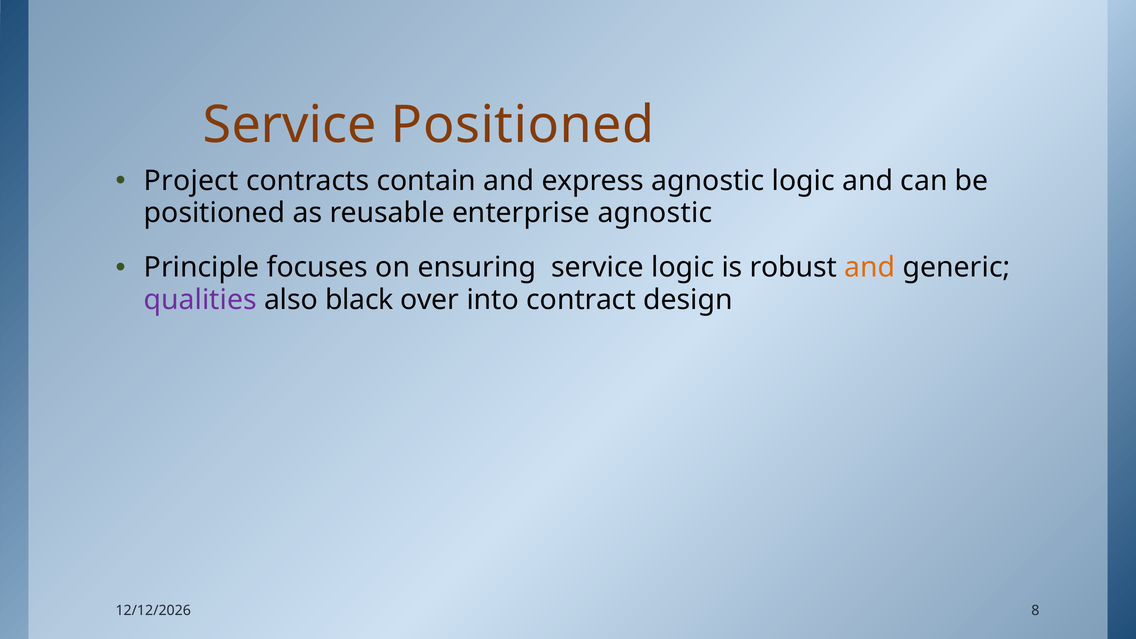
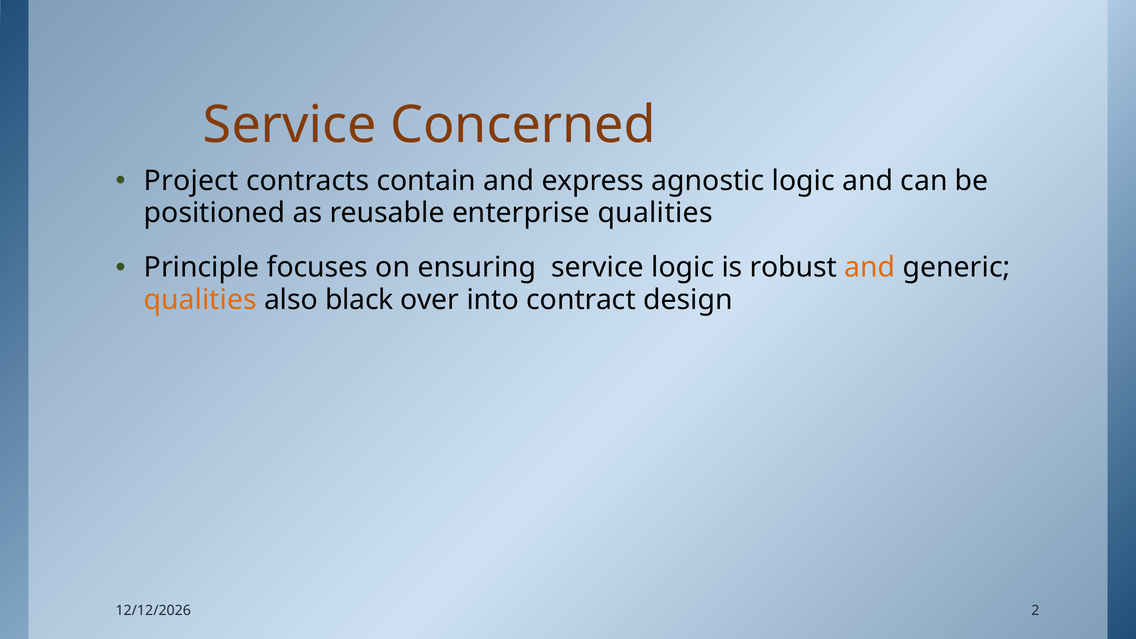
Service Positioned: Positioned -> Concerned (523, 125)
enterprise agnostic: agnostic -> qualities (655, 213)
qualities colour: purple -> orange (200, 300)
8: 8 -> 2 (1035, 611)
